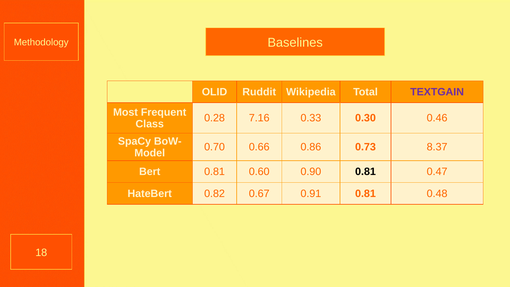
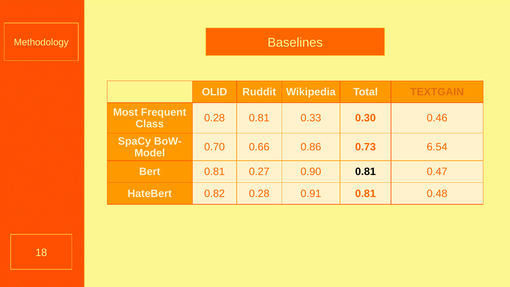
TEXTGAIN colour: purple -> orange (437, 92)
0.28 7.16: 7.16 -> 0.81 (259, 118)
8.37: 8.37 -> 6.54 (437, 147)
0.60: 0.60 -> 0.27 (259, 172)
0.82 0.67: 0.67 -> 0.28 (259, 193)
